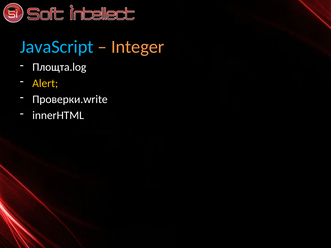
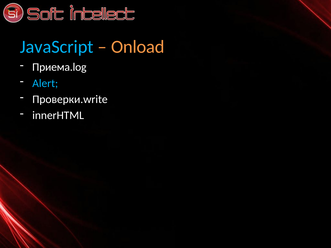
Integer: Integer -> Onload (138, 47)
Площта.log: Площта.log -> Приема.log (59, 67)
Alert colour: yellow -> light blue (45, 83)
